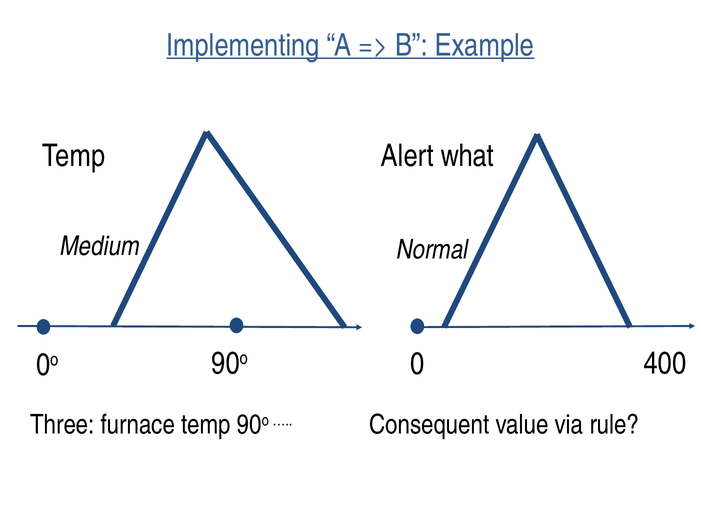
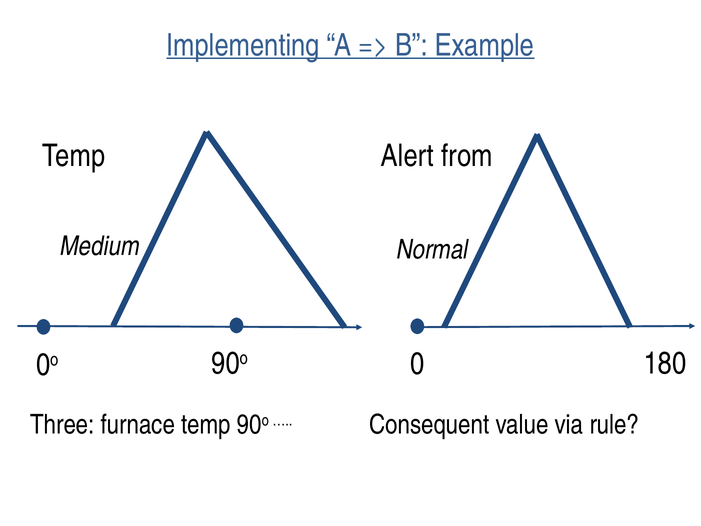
what: what -> from (467, 156)
400: 400 -> 180 (665, 363)
